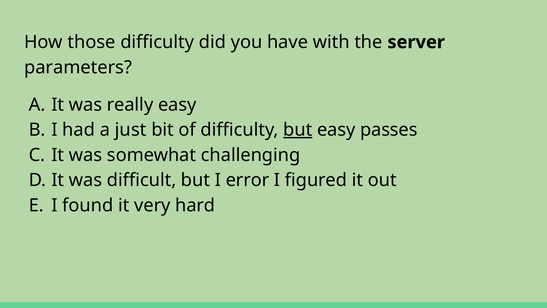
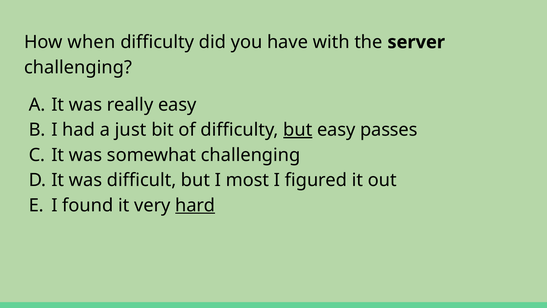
those: those -> when (91, 42)
parameters: parameters -> challenging (78, 67)
error: error -> most (247, 180)
hard underline: none -> present (195, 205)
